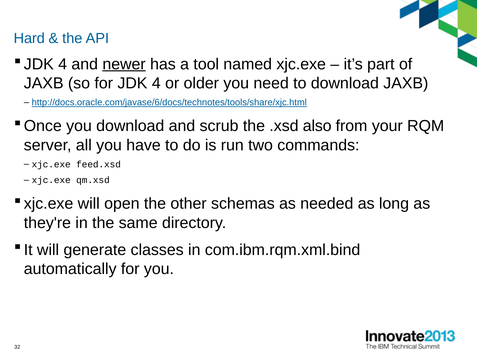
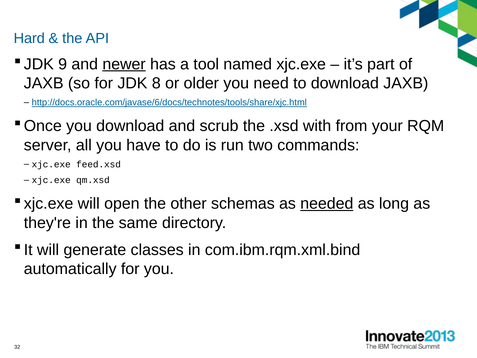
4: 4 -> 9 (63, 64)
JDK 4: 4 -> 8 (156, 83)
also: also -> with (317, 126)
needed underline: none -> present (327, 204)
